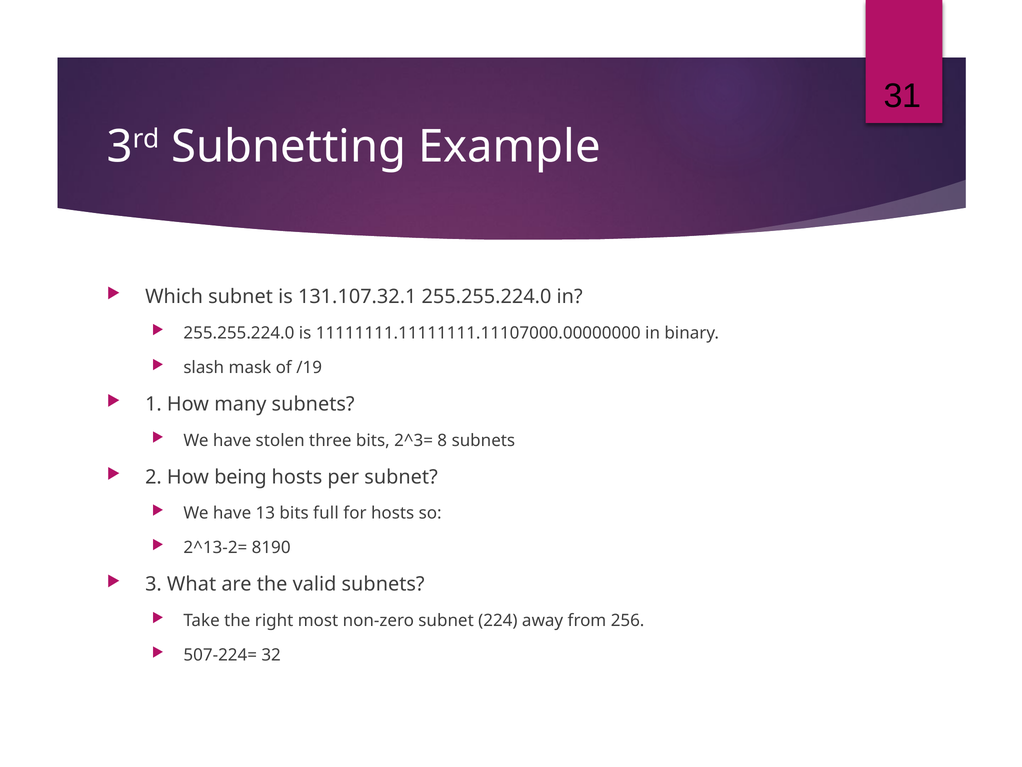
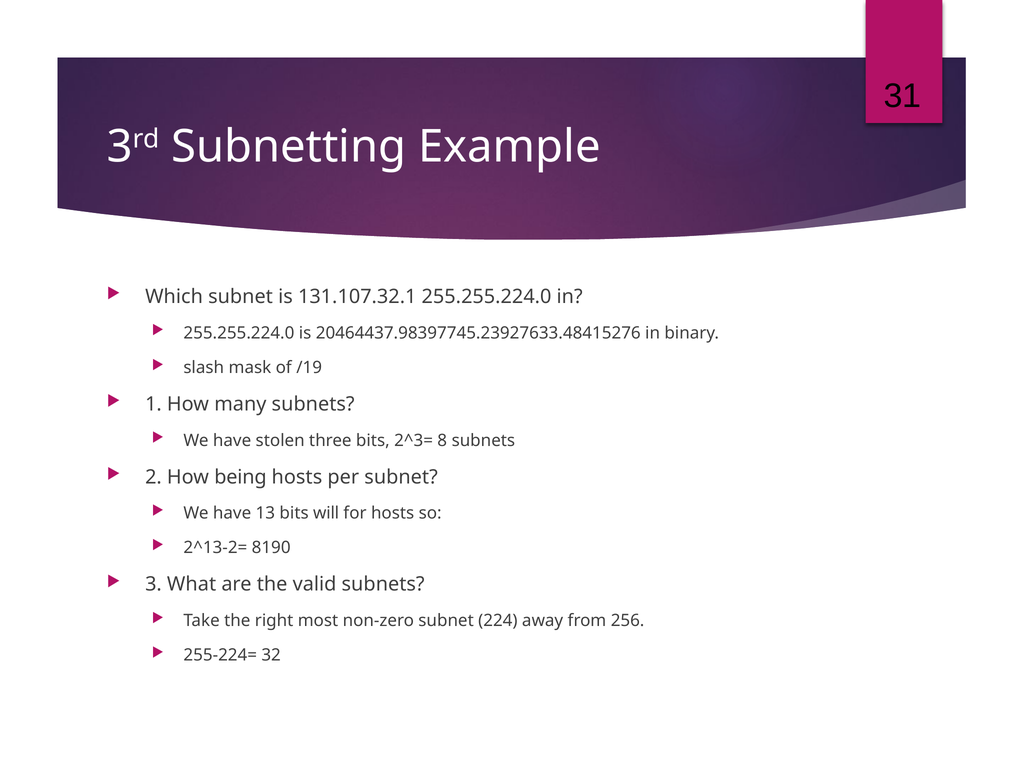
11111111.11111111.11107000.00000000: 11111111.11111111.11107000.00000000 -> 20464437.98397745.23927633.48415276 (478, 333)
full: full -> will (326, 513)
507-224=: 507-224= -> 255-224= (220, 655)
